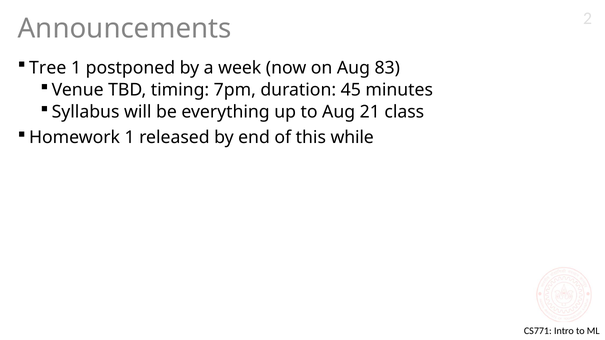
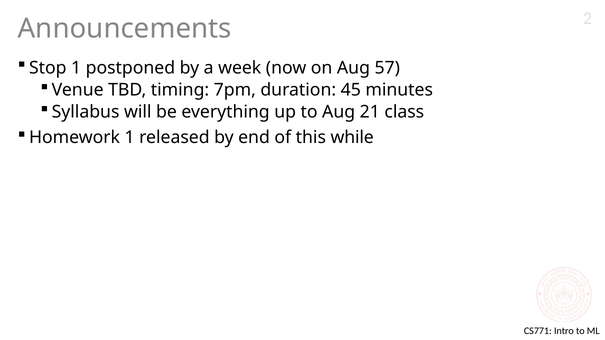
Tree: Tree -> Stop (48, 68)
83: 83 -> 57 (387, 68)
